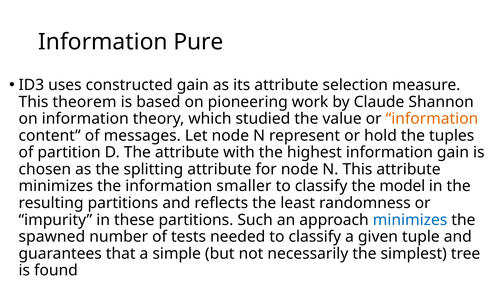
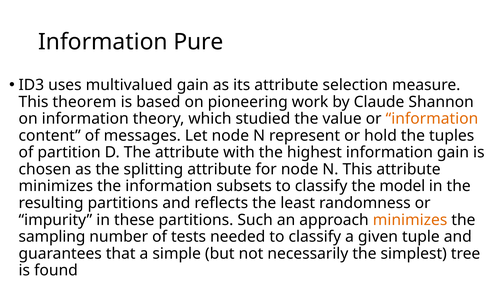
constructed: constructed -> multivalued (129, 85)
smaller: smaller -> subsets (244, 186)
minimizes colour: blue -> orange (410, 220)
spawned: spawned -> sampling (52, 237)
